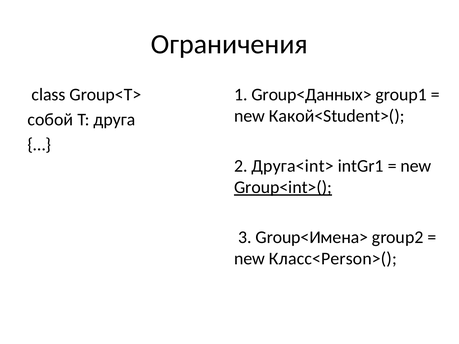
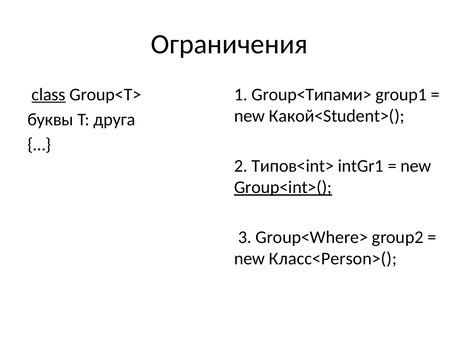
class underline: none -> present (49, 95)
Group<Данных>: Group<Данных> -> Group<Типами> (312, 95)
собой: собой -> буквы (51, 120)
Друга<int>: Друга<int> -> Типов<int> (293, 166)
Group<Имена>: Group<Имена> -> Group<Where> (312, 237)
